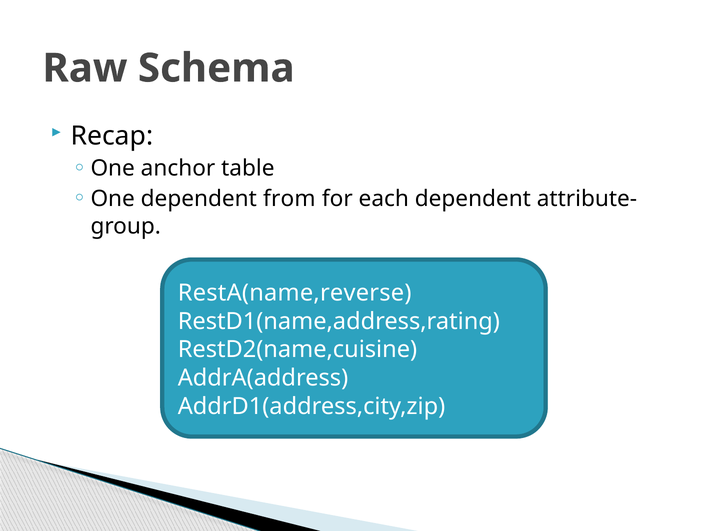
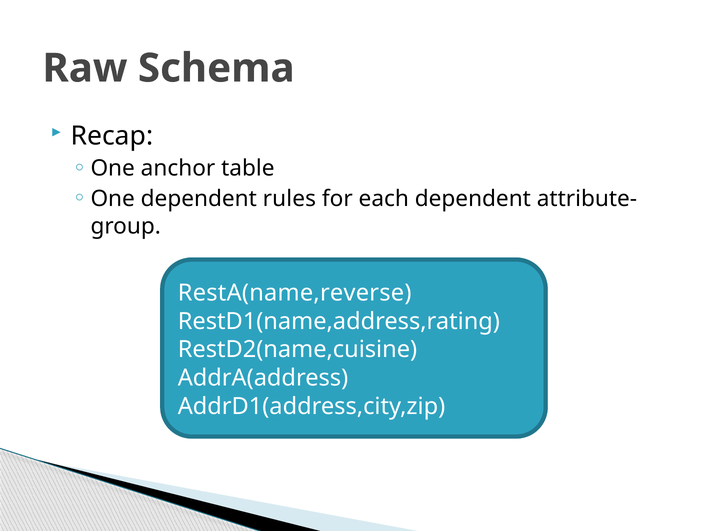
from: from -> rules (289, 199)
